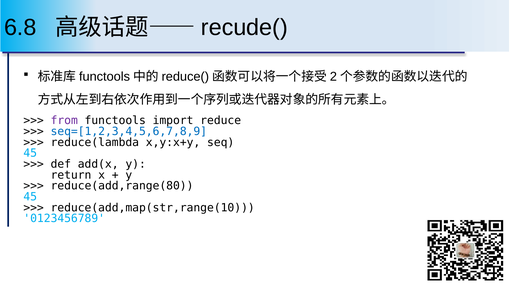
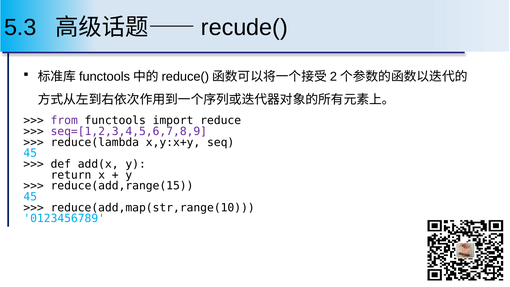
6.8: 6.8 -> 5.3 (20, 27)
seq=[1,2,3,4,5,6,7,8,9 colour: blue -> purple (129, 131)
reduce(add,range(80: reduce(add,range(80 -> reduce(add,range(15 (122, 186)
